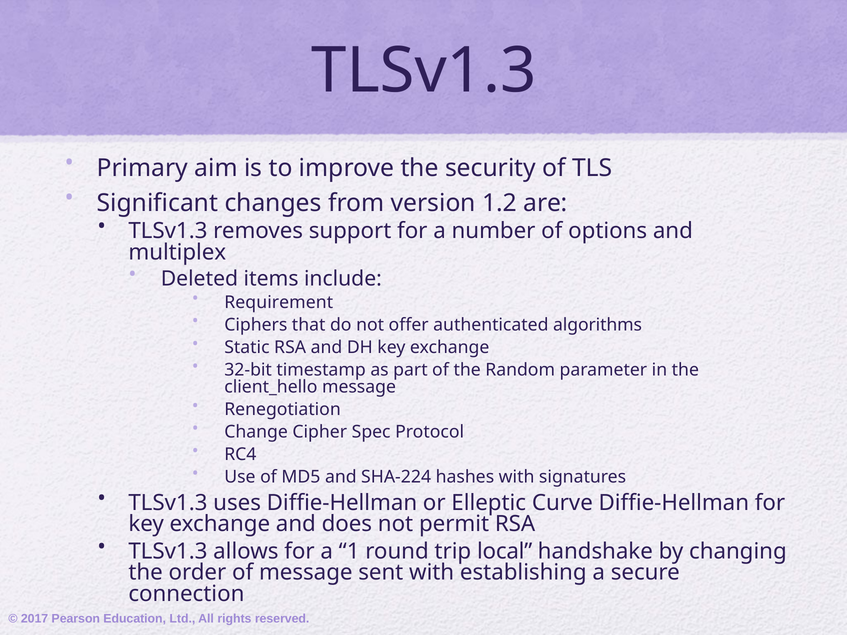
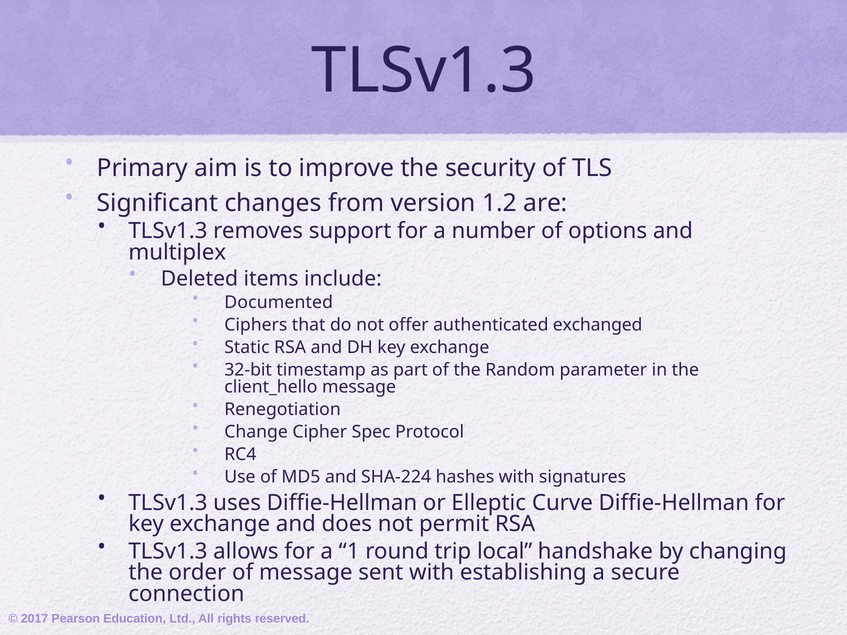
Requirement: Requirement -> Documented (279, 302)
algorithms: algorithms -> exchanged (598, 325)
